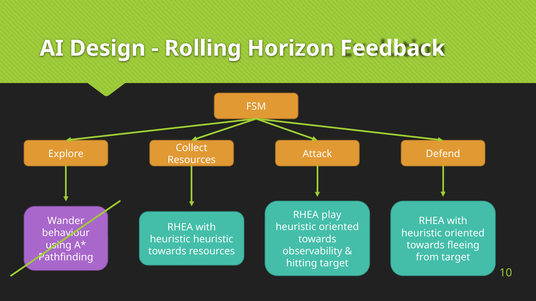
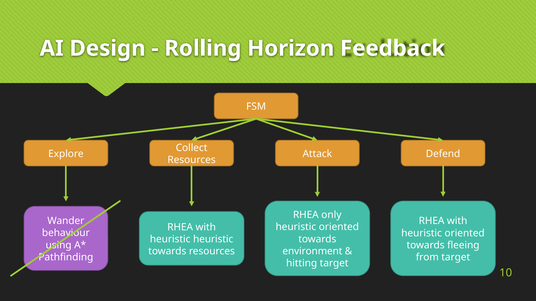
play: play -> only (331, 215)
observability: observability -> environment (312, 252)
